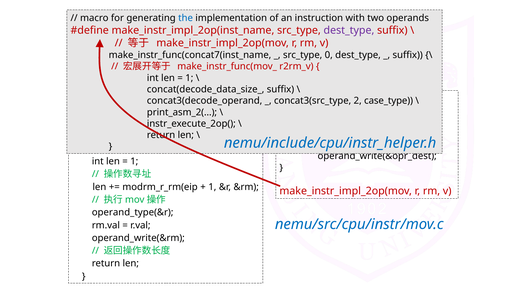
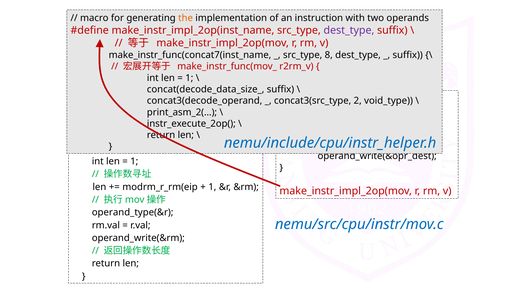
the colour: blue -> orange (186, 18)
0: 0 -> 8 (329, 55)
case_type: case_type -> void_type (389, 101)
